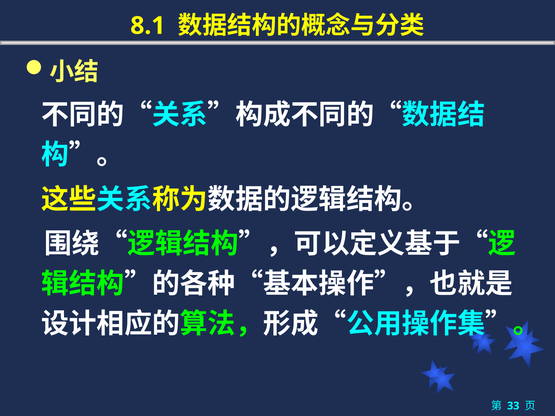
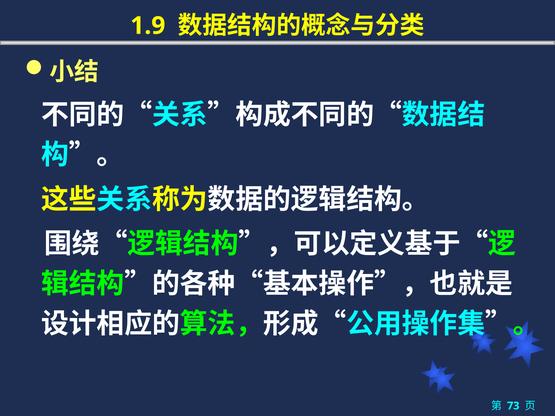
8.1: 8.1 -> 1.9 (148, 26)
33: 33 -> 73 (513, 406)
